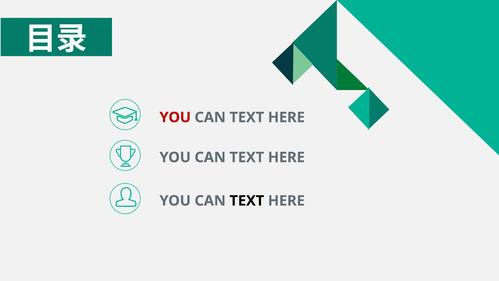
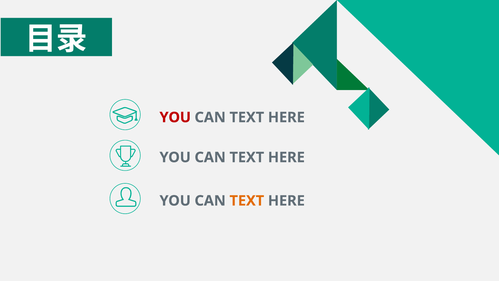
TEXT colour: black -> orange (247, 201)
